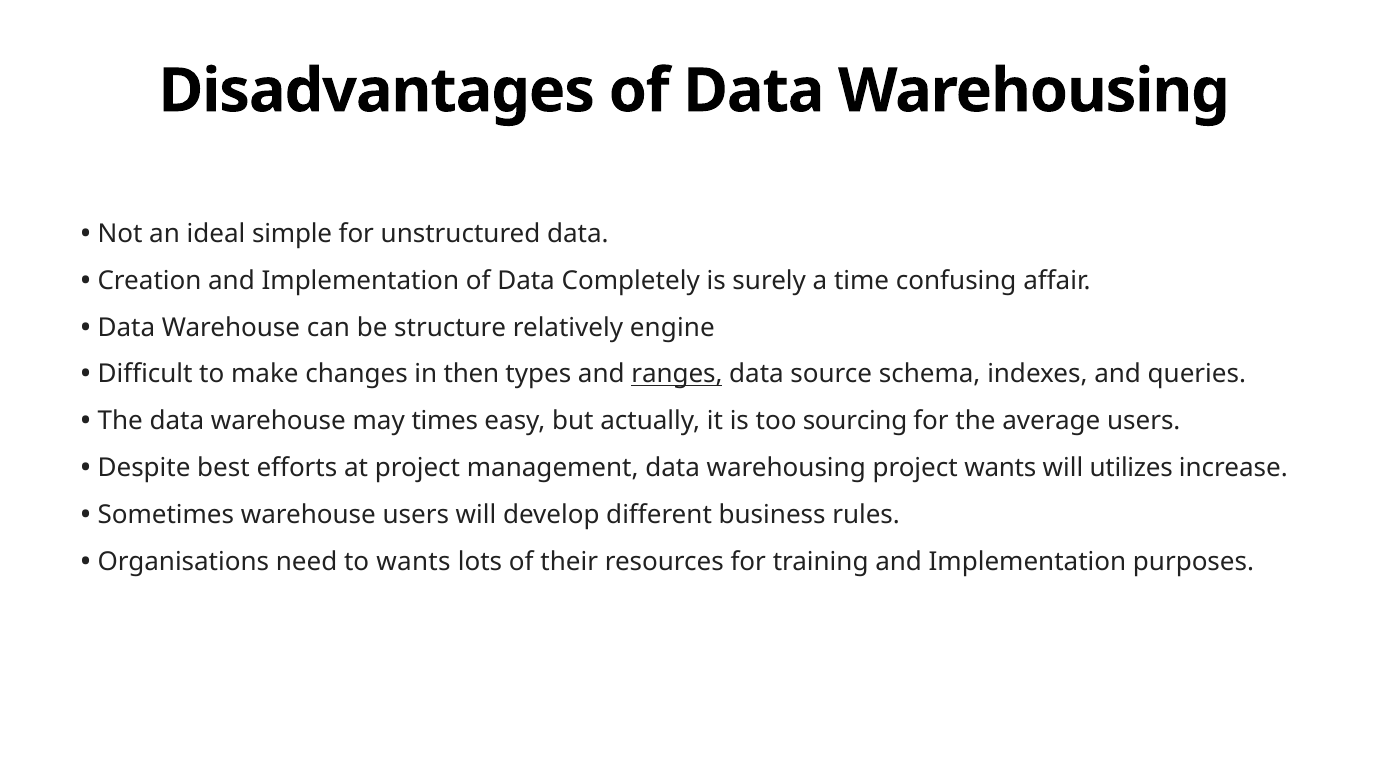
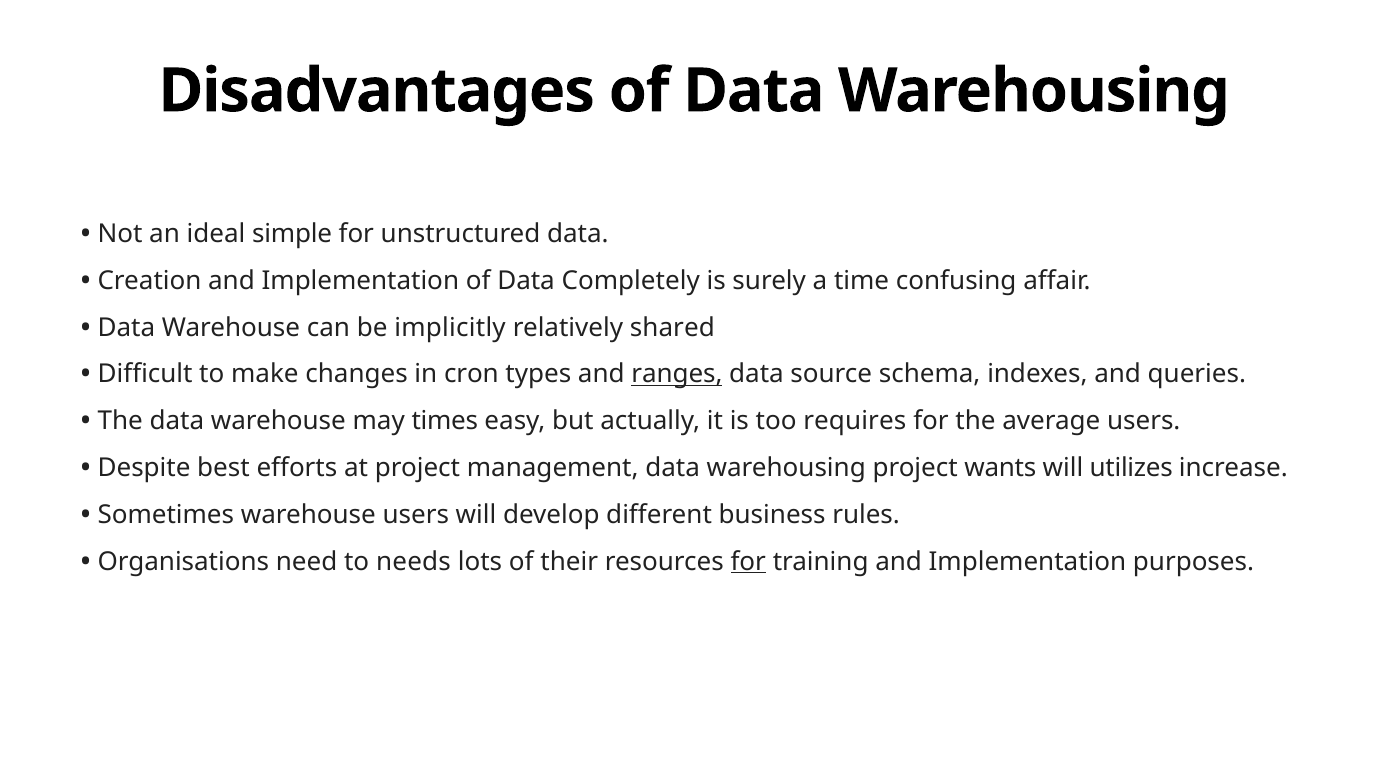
structure: structure -> implicitly (450, 328)
engine: engine -> shared (672, 328)
then: then -> cron (471, 375)
sourcing: sourcing -> requires (855, 422)
to wants: wants -> needs (413, 562)
for underline: none -> present (748, 562)
